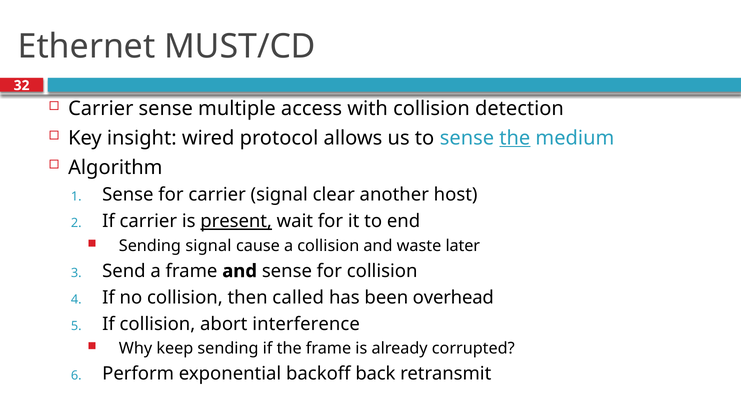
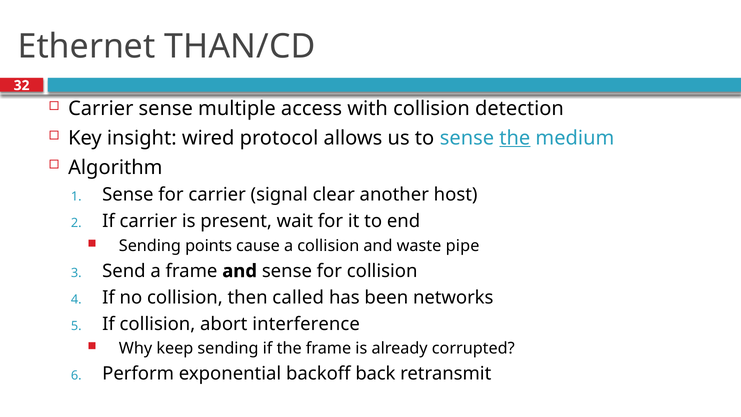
MUST/CD: MUST/CD -> THAN/CD (240, 46)
present underline: present -> none (236, 221)
Sending signal: signal -> points (209, 246)
later: later -> pipe (463, 246)
overhead: overhead -> networks (453, 297)
